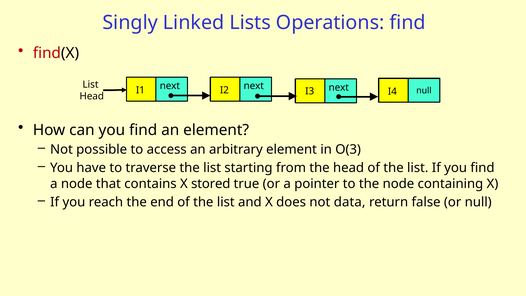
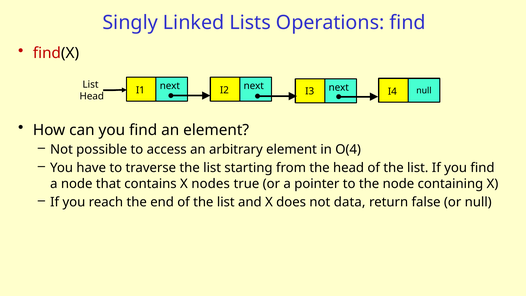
O(3: O(3 -> O(4 (348, 149)
stored: stored -> nodes (211, 184)
